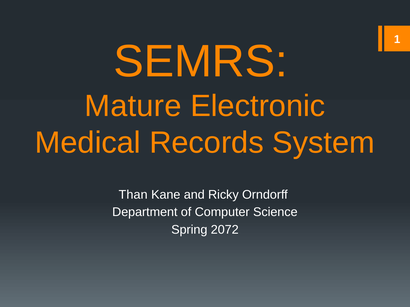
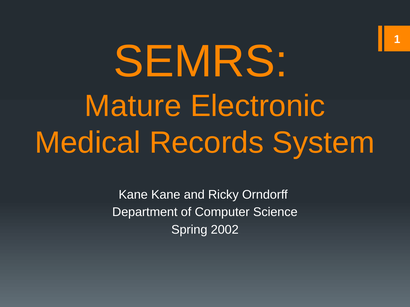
Than: Than -> Kane (133, 195)
2072: 2072 -> 2002 (225, 230)
